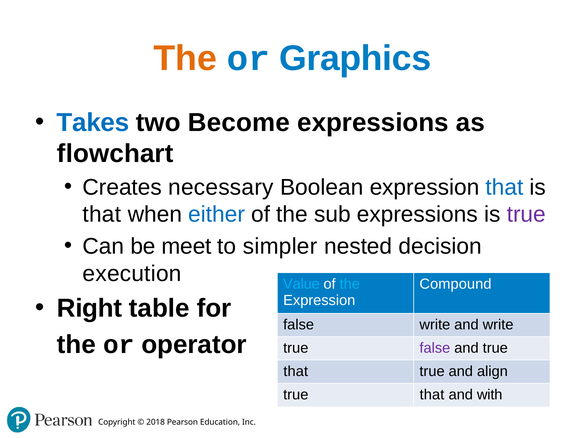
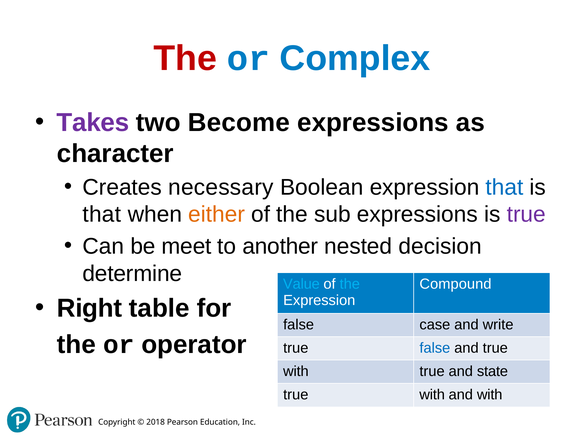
The colour: orange -> red (185, 58)
Graphics: Graphics -> Complex (355, 58)
Takes colour: blue -> purple (93, 123)
flowchart: flowchart -> character (115, 154)
either colour: blue -> orange (217, 214)
simpler: simpler -> another (280, 246)
execution: execution -> determine (132, 274)
false write: write -> case (435, 325)
false colour: purple -> blue (435, 348)
that: that -> with (296, 371)
align: align -> state (493, 371)
that: that -> with (432, 395)
